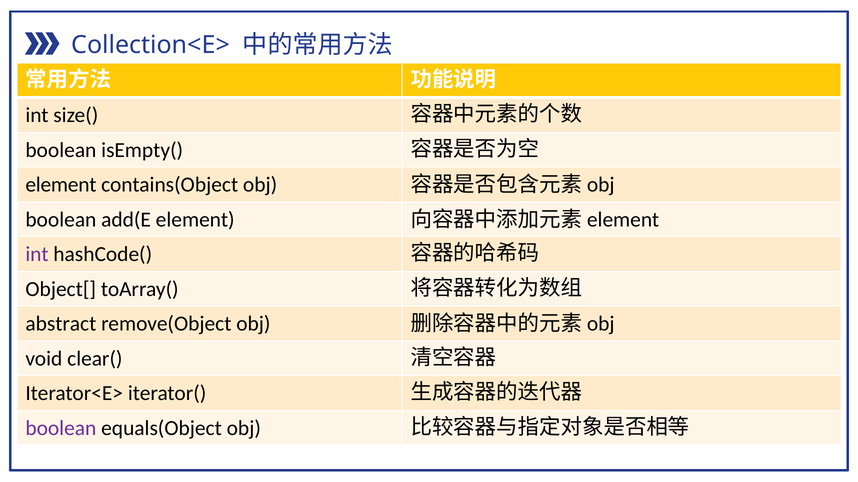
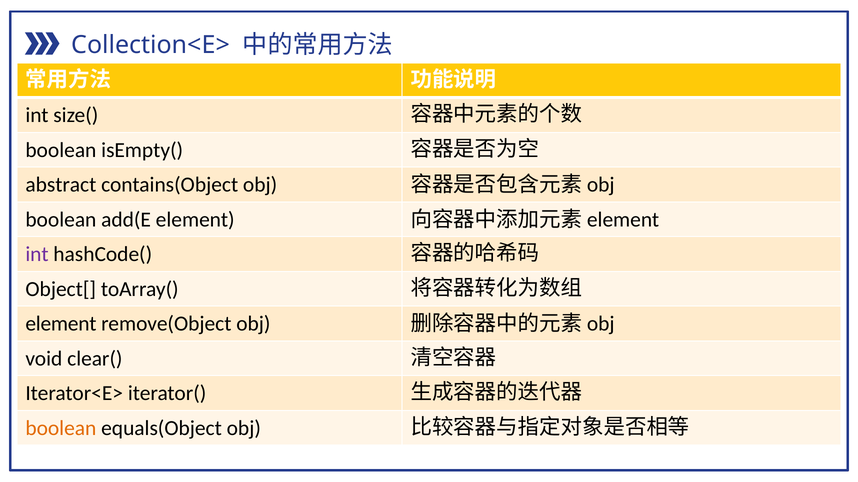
element: element -> abstract (61, 185)
abstract: abstract -> element (61, 324)
boolean colour: purple -> orange (61, 429)
